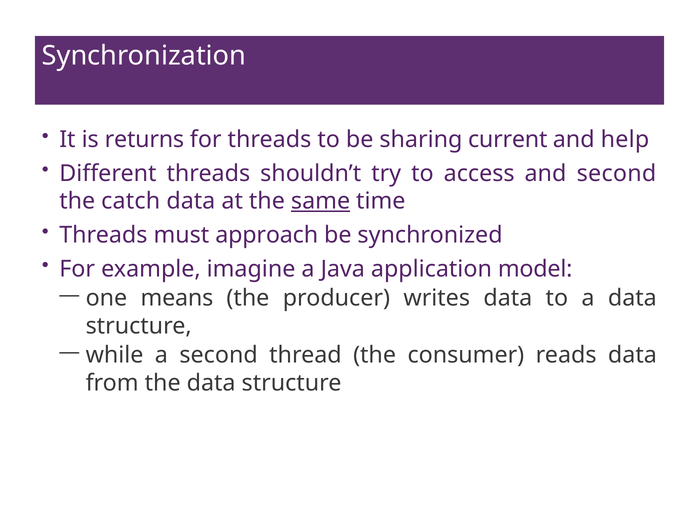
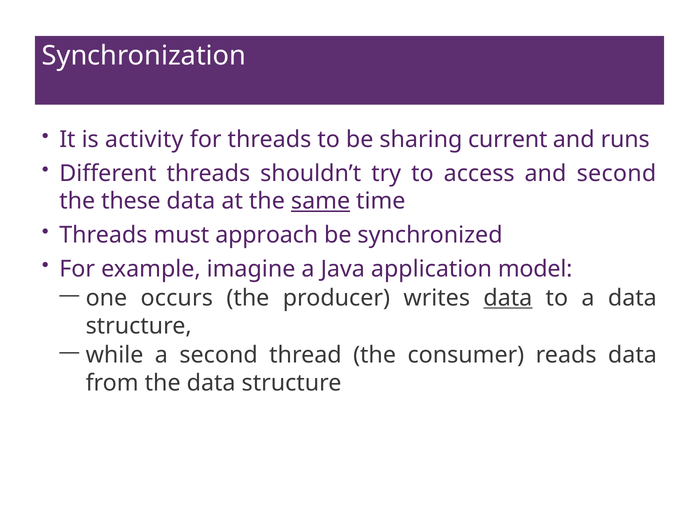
returns: returns -> activity (144, 140)
help: help -> runs (625, 140)
catch: catch -> these (131, 201)
means: means -> occurs (177, 298)
data underline: none -> present (508, 298)
